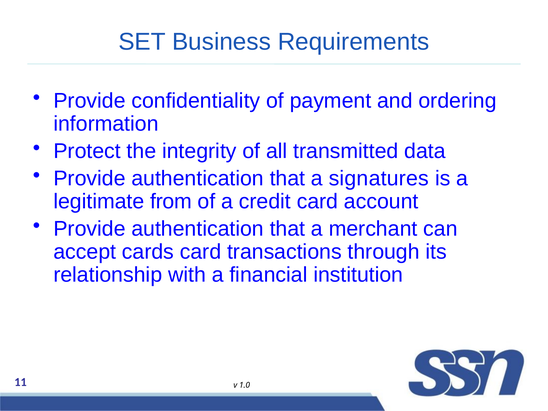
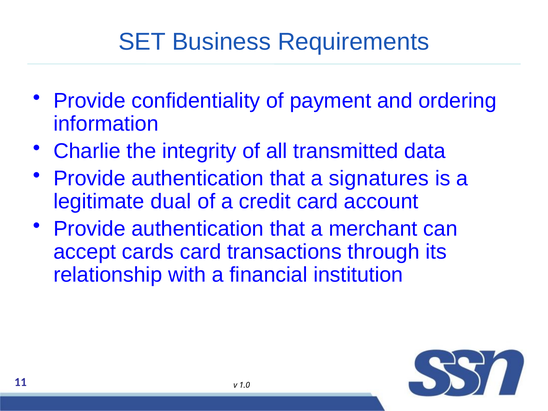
Protect: Protect -> Charlie (87, 151)
from: from -> dual (171, 202)
